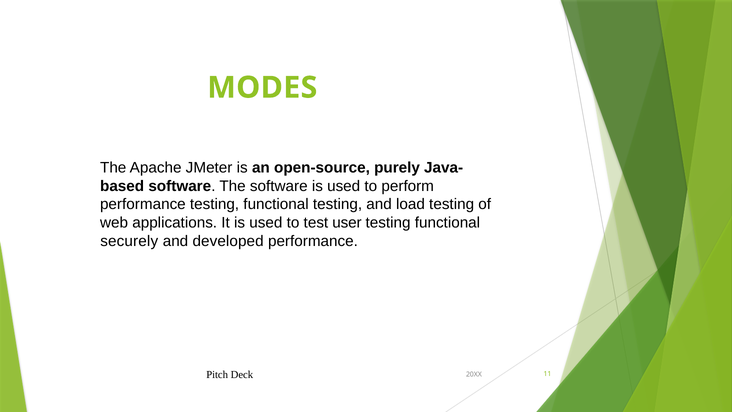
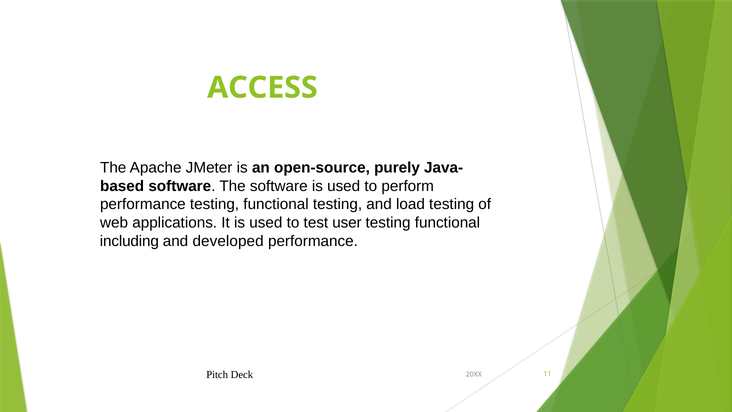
MODES: MODES -> ACCESS (262, 88)
securely: securely -> including (129, 241)
